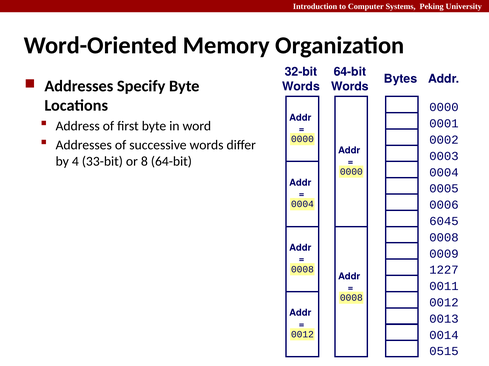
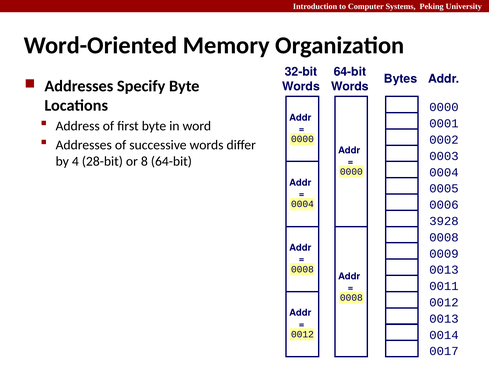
33-bit: 33-bit -> 28-bit (102, 162)
6045: 6045 -> 3928 (444, 222)
1227: 1227 -> 0013 (444, 270)
0515: 0515 -> 0017 (444, 352)
